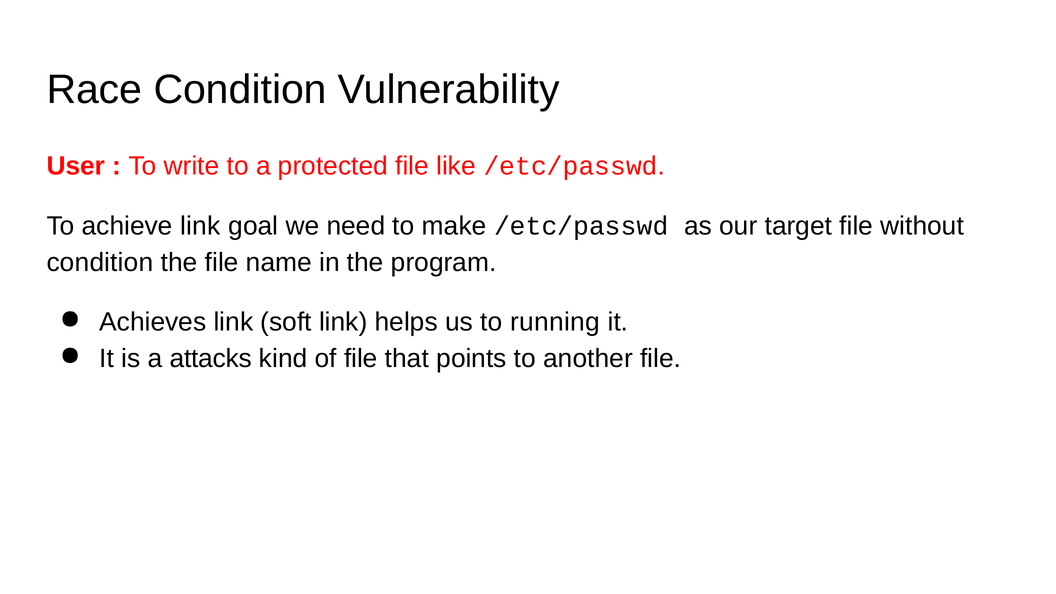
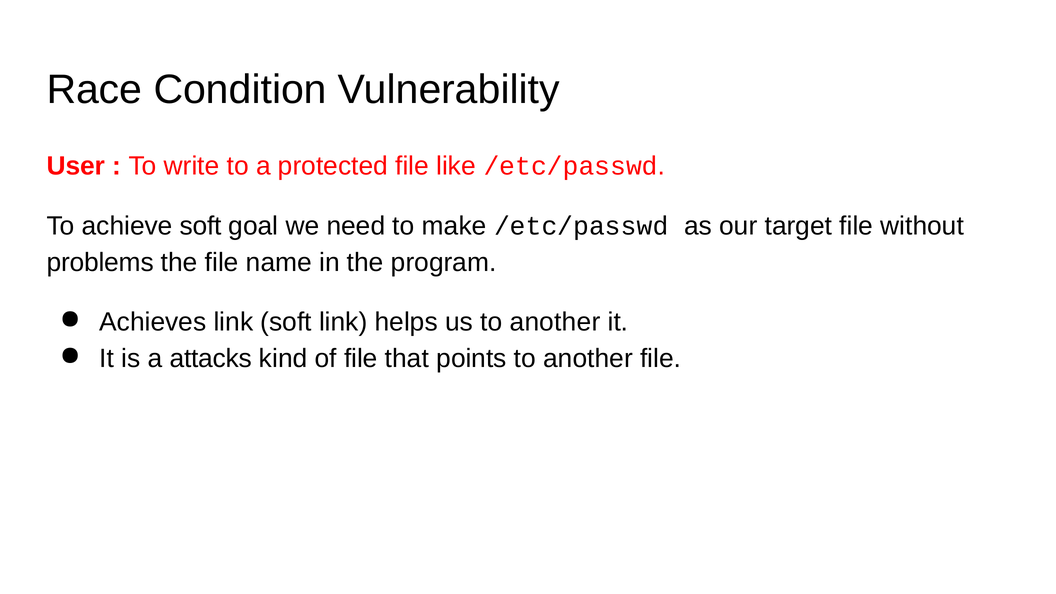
achieve link: link -> soft (201, 226)
condition: condition -> problems (100, 262)
us to running: running -> another (555, 322)
